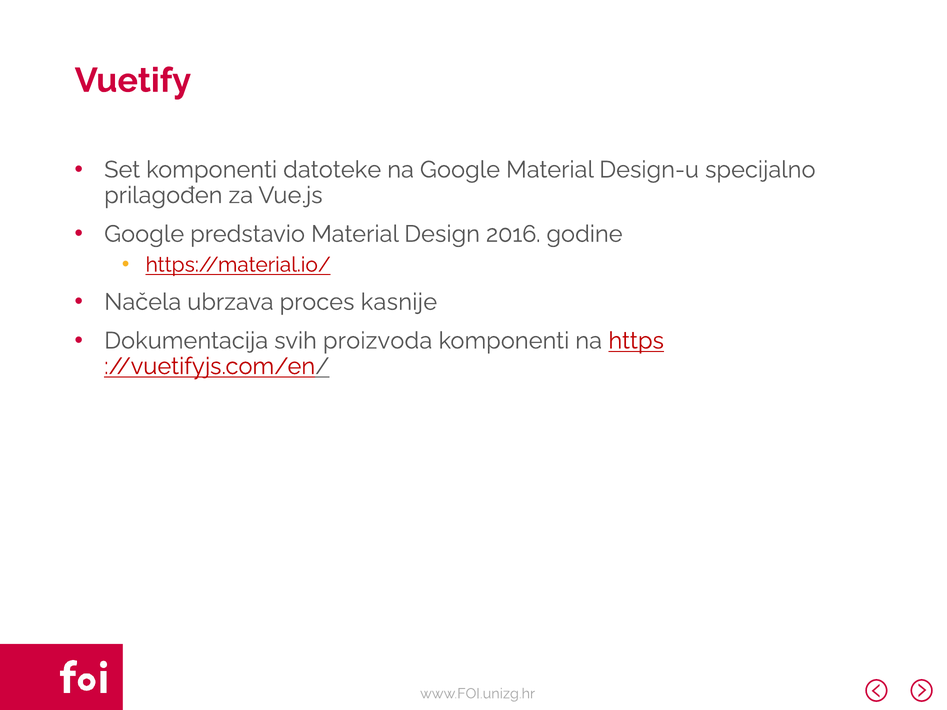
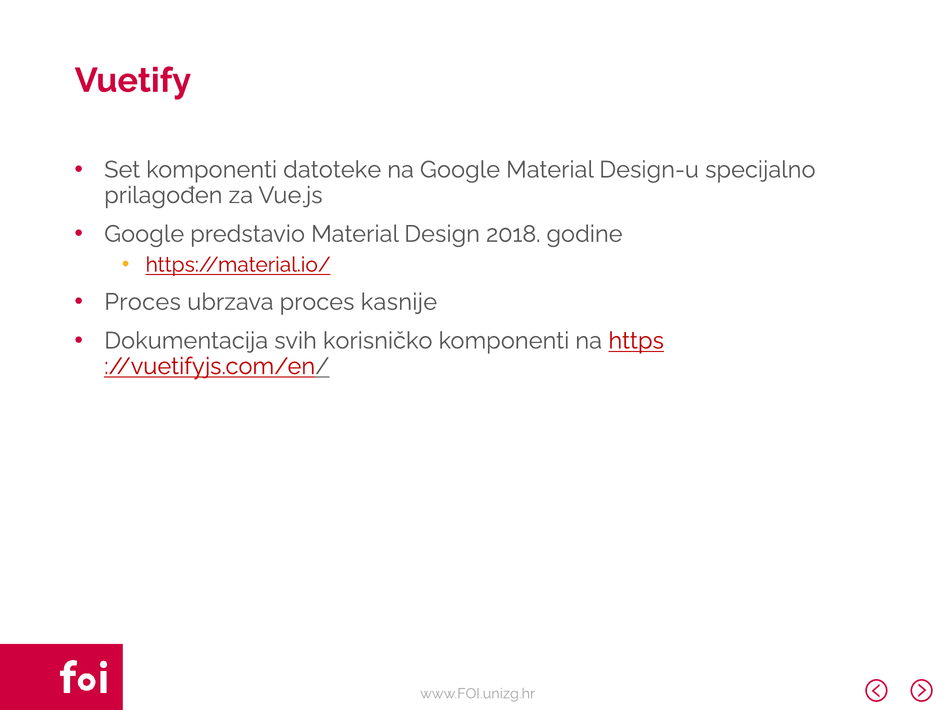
2016: 2016 -> 2018 (513, 234)
Načela: Načela -> Proces (143, 302)
proizvoda: proizvoda -> korisničko (378, 341)
